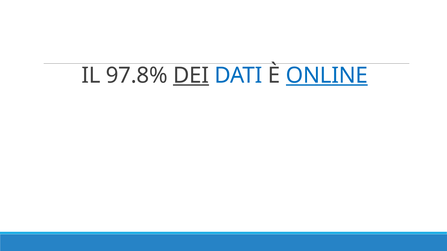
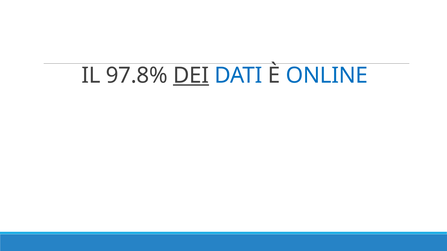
ONLINE underline: present -> none (327, 76)
